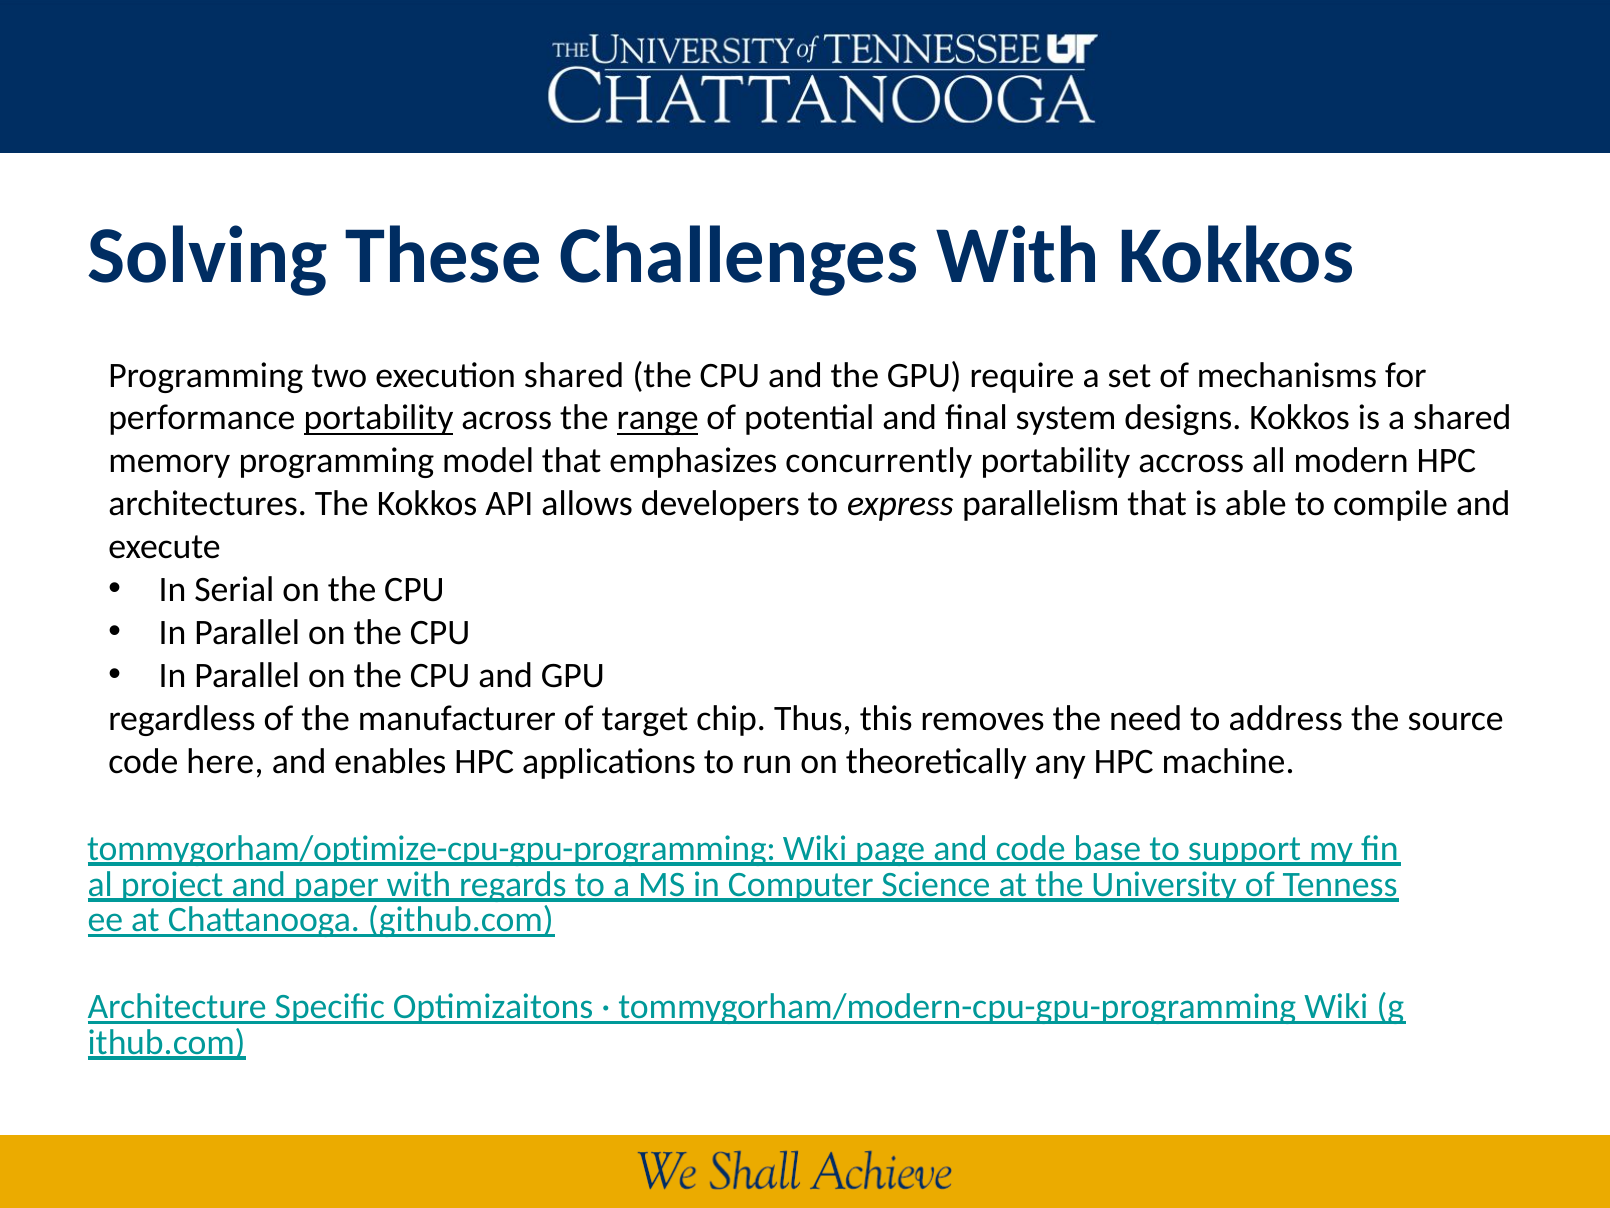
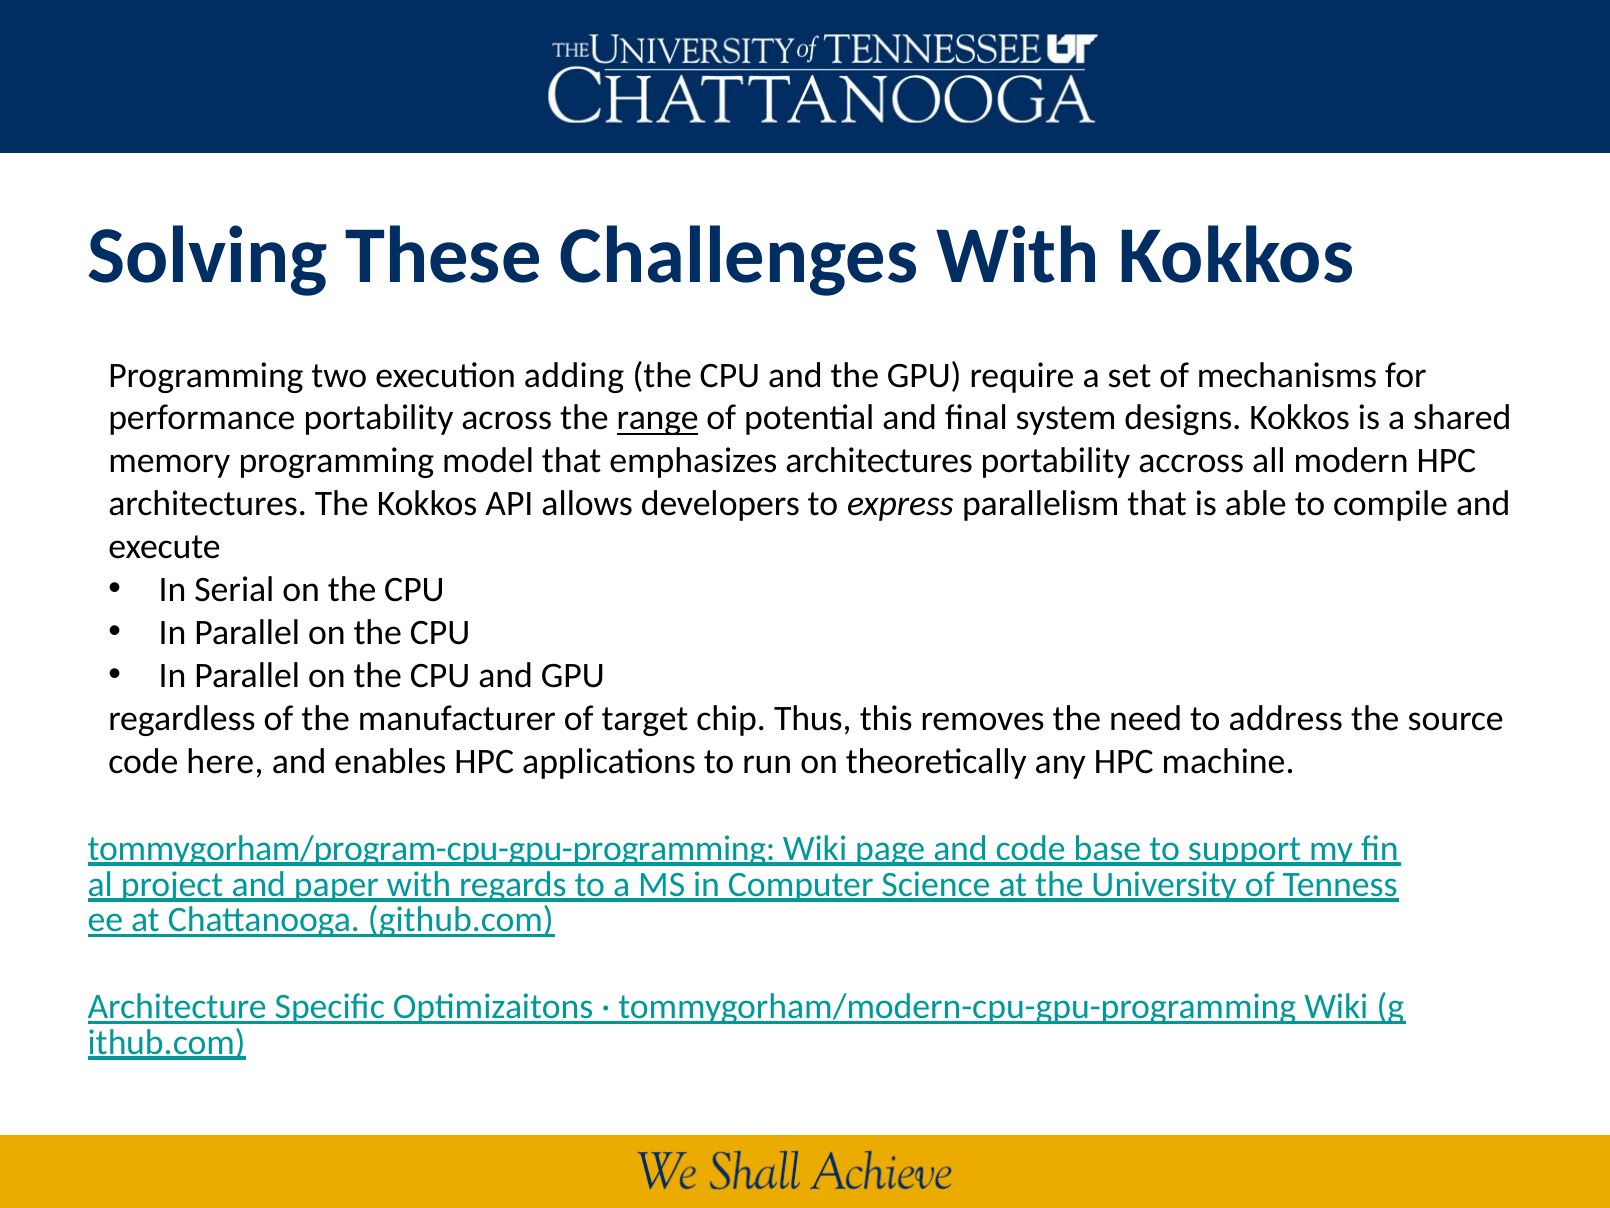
execution shared: shared -> adding (574, 375)
portability underline: present -> none (379, 418)
emphasizes concurrently: concurrently -> architectures (879, 461)
tommygorham/optimize-cpu-gpu-programming: tommygorham/optimize-cpu-gpu-programming -> tommygorham/program-cpu-gpu-programming (431, 848)
